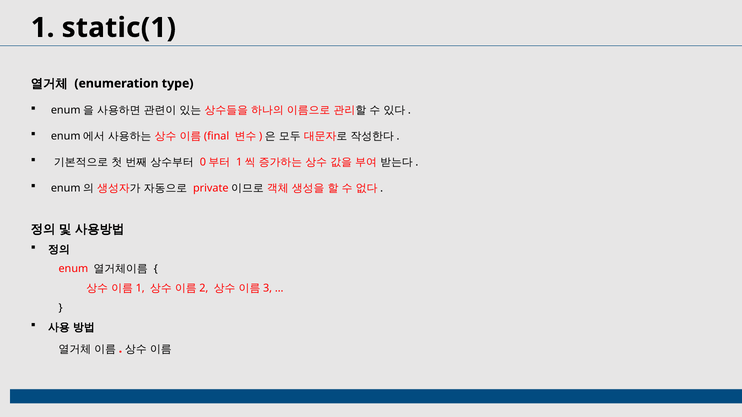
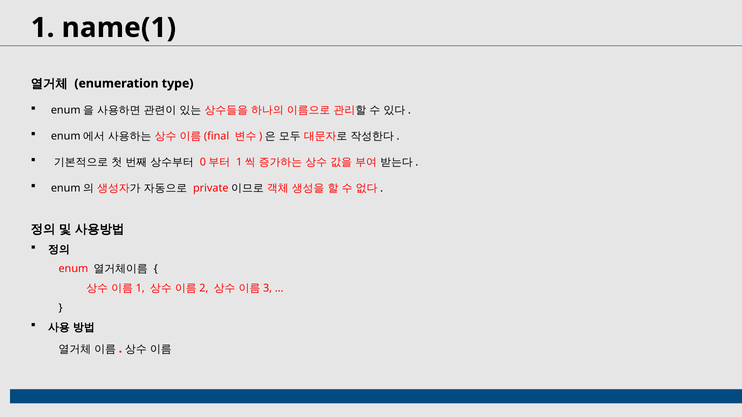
static(1: static(1 -> name(1 (119, 28)
